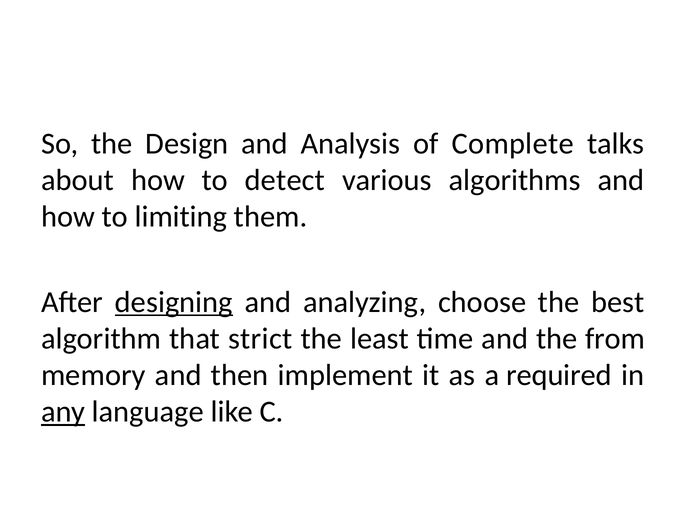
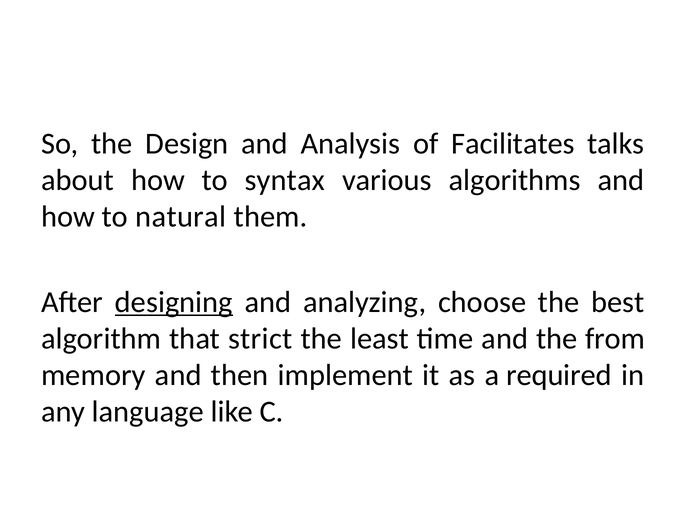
Complete: Complete -> Facilitates (513, 144)
detect: detect -> syntax (285, 181)
limiting: limiting -> natural (181, 217)
any underline: present -> none (63, 412)
